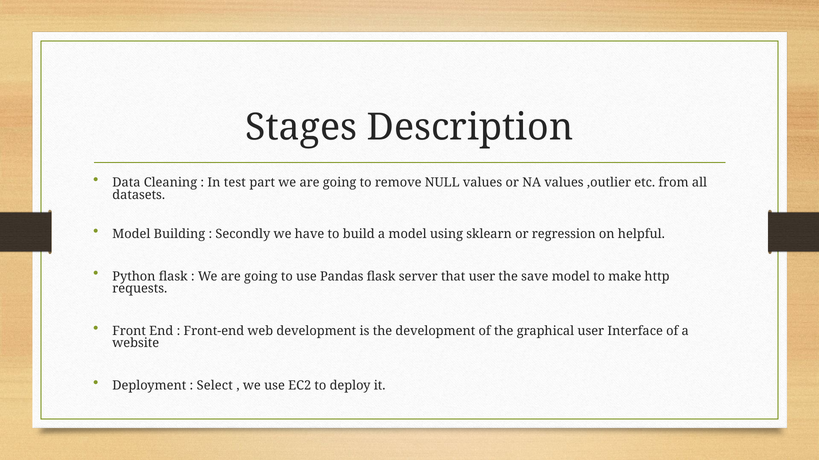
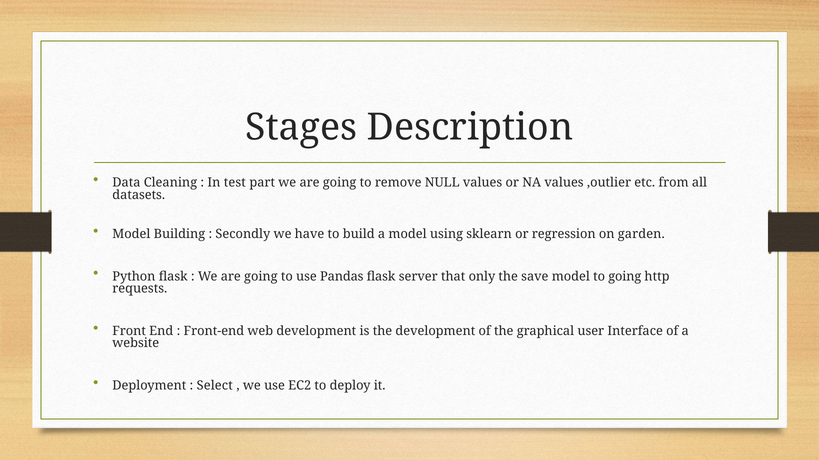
helpful: helpful -> garden (641, 234)
that user: user -> only (482, 277)
to make: make -> going (625, 277)
